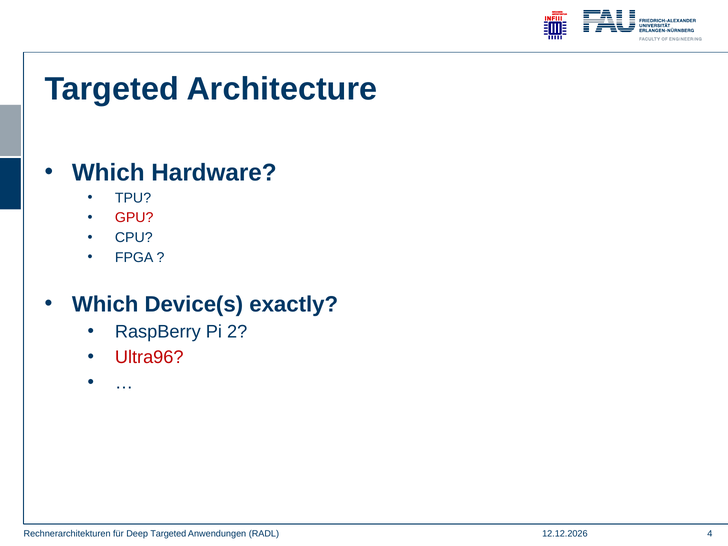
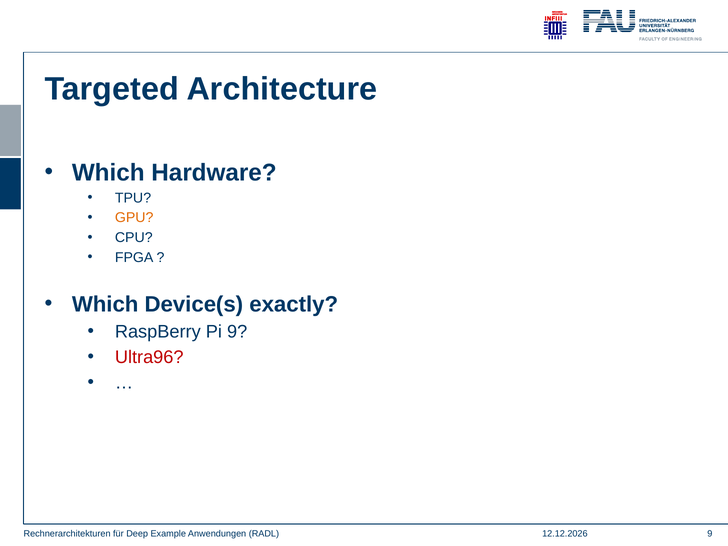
GPU colour: red -> orange (134, 218)
Pi 2: 2 -> 9 (237, 332)
Deep Targeted: Targeted -> Example (168, 534)
4: 4 -> 9 (710, 534)
